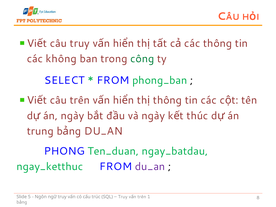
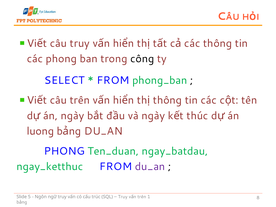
các không: không -> phong (61, 59)
công colour: green -> black (142, 59)
trung: trung -> luong (40, 131)
